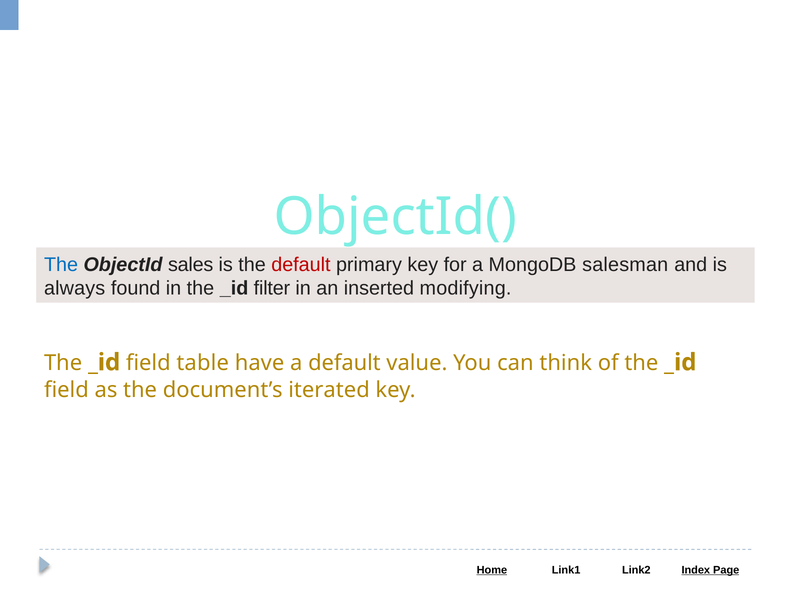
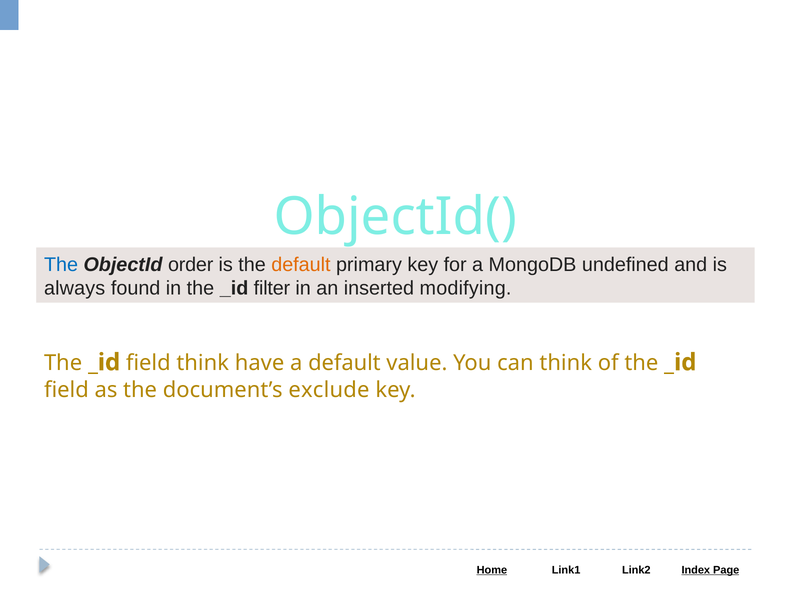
sales: sales -> order (191, 265)
default colour: red -> orange (301, 265)
salesman: salesman -> undefined (625, 265)
field table: table -> think (203, 363)
iterated: iterated -> exclude (329, 390)
